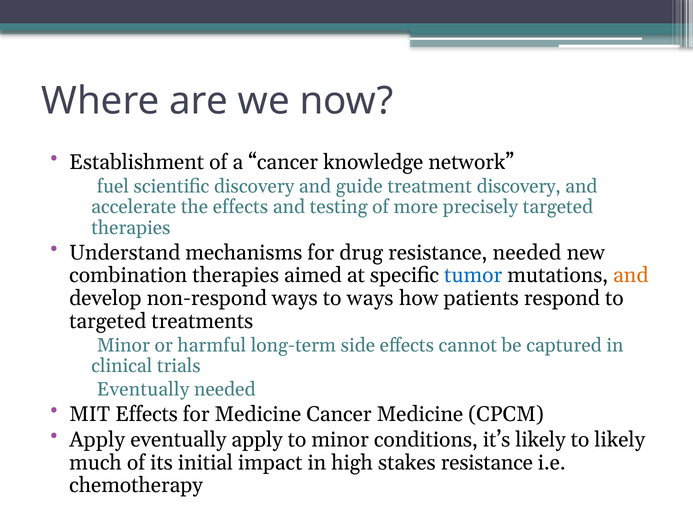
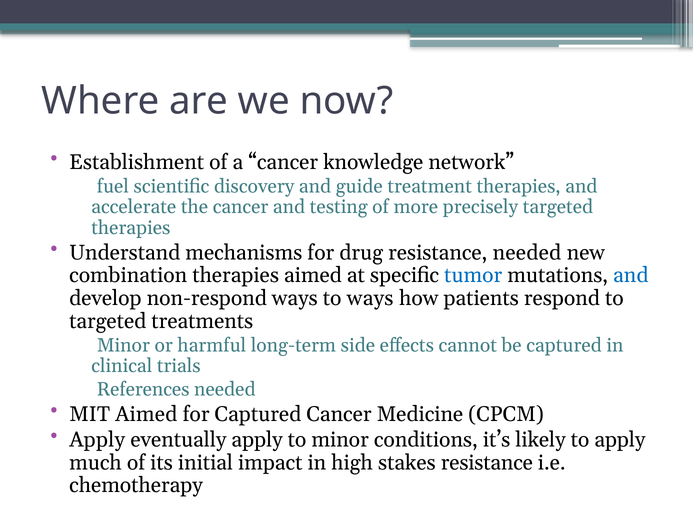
treatment discovery: discovery -> therapies (519, 186)
the effects: effects -> cancer (241, 207)
and colour: orange -> blue (631, 275)
Eventually: Eventually -> References (143, 389)
MIT Effects: Effects -> Aimed (146, 414)
for Medicine: Medicine -> Captured (258, 414)
to likely: likely -> apply (620, 439)
